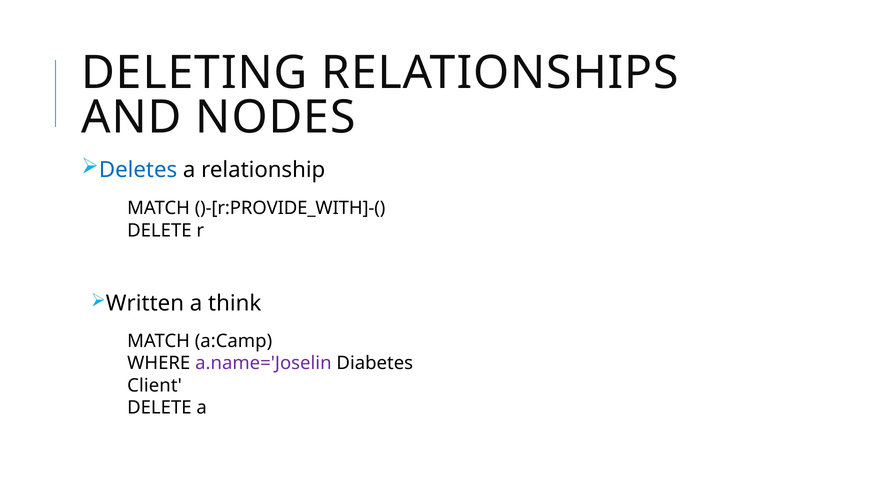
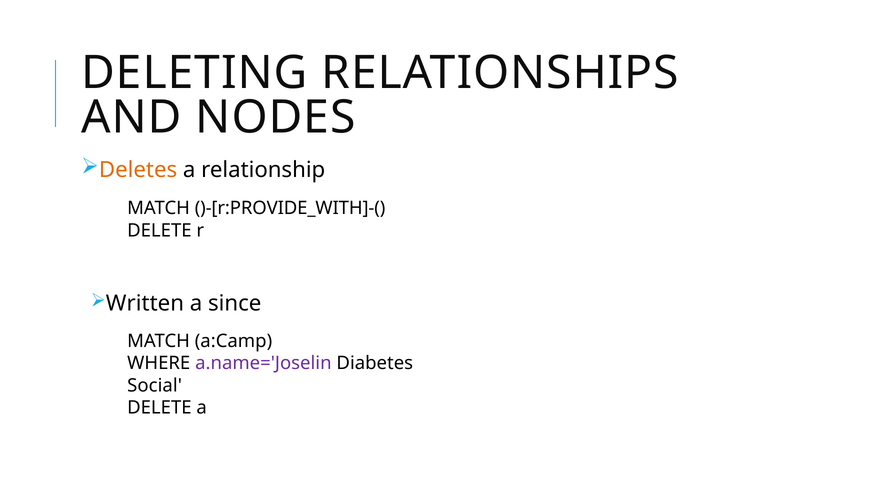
Deletes colour: blue -> orange (138, 170)
think: think -> since (235, 304)
Client: Client -> Social (155, 386)
